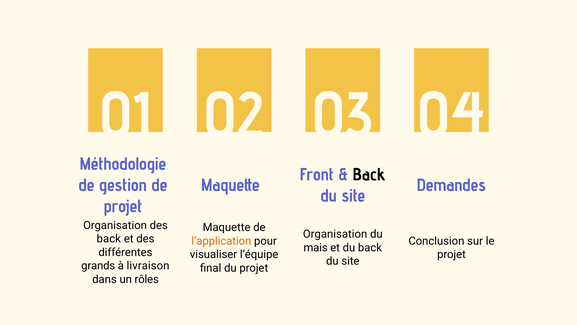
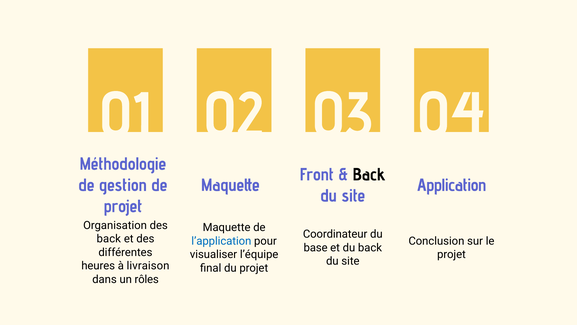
Demandes: Demandes -> Application (452, 185)
Organisation: Organisation -> Coordinateur (335, 234)
l’application colour: orange -> blue (221, 241)
mais: mais -> base (316, 247)
grands: grands -> heures (98, 265)
